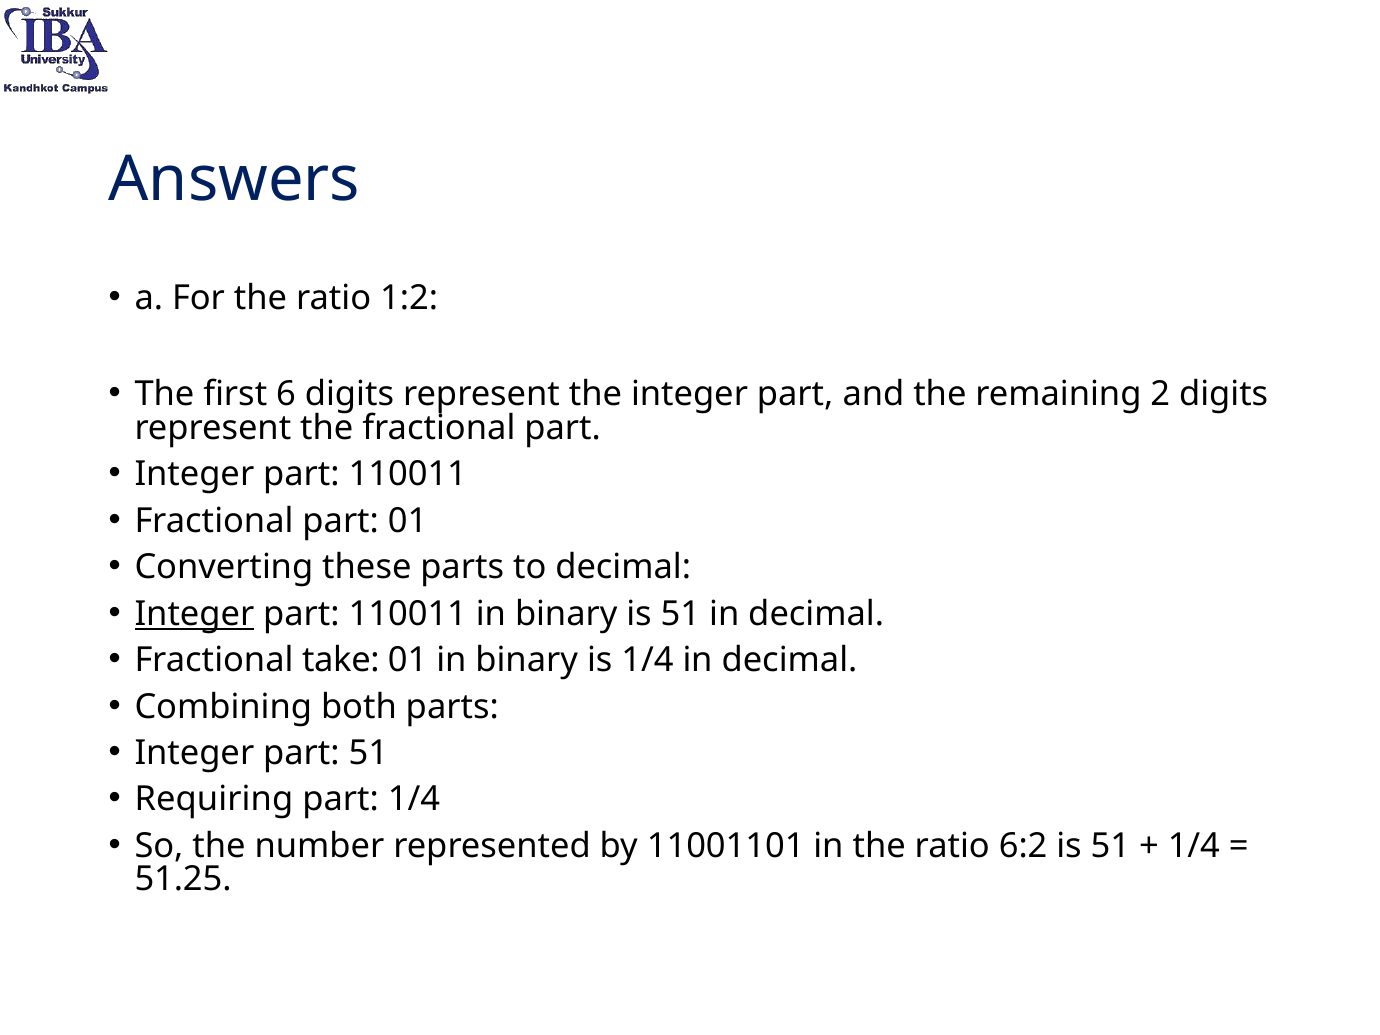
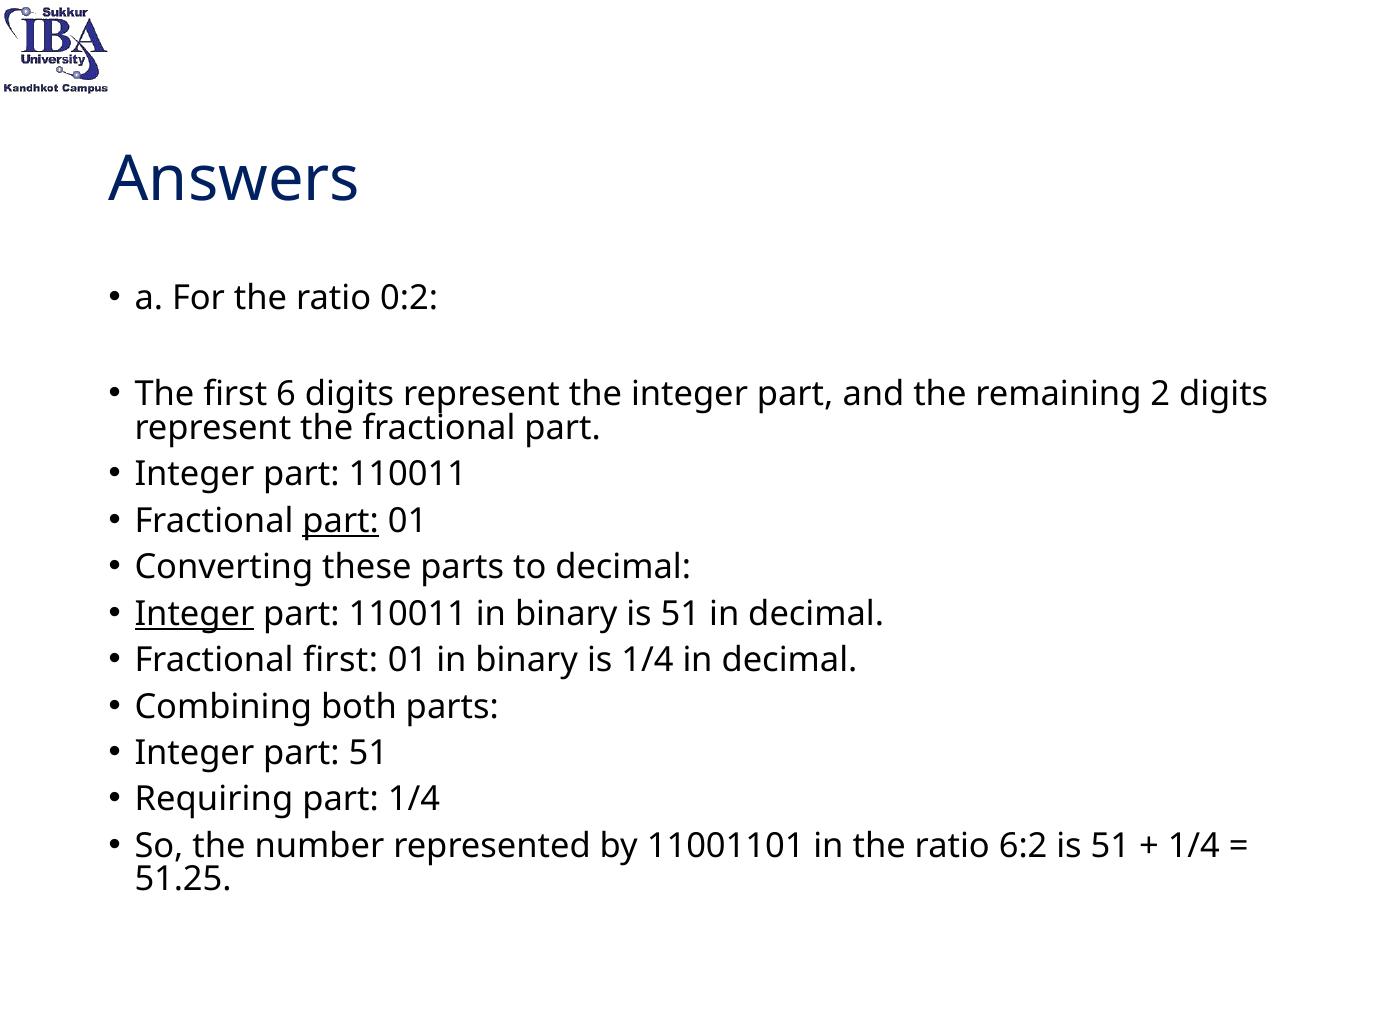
1:2: 1:2 -> 0:2 (409, 298)
part underline: none -> present (341, 521)
Fractional take: take -> first (341, 660)
